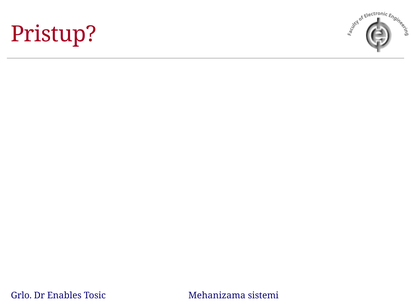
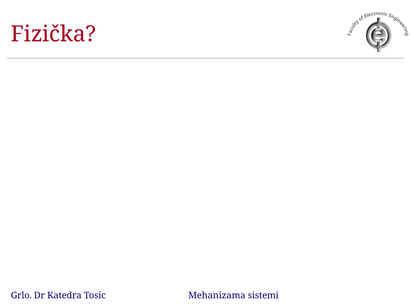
Pristup: Pristup -> Fizička (54, 34)
Enables: Enables -> Katedra (64, 296)
